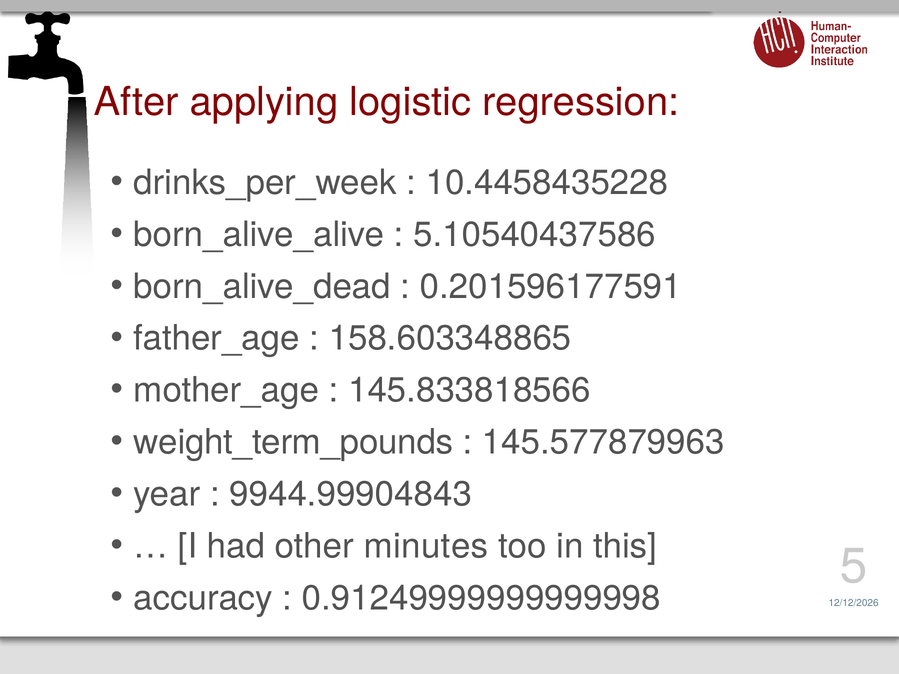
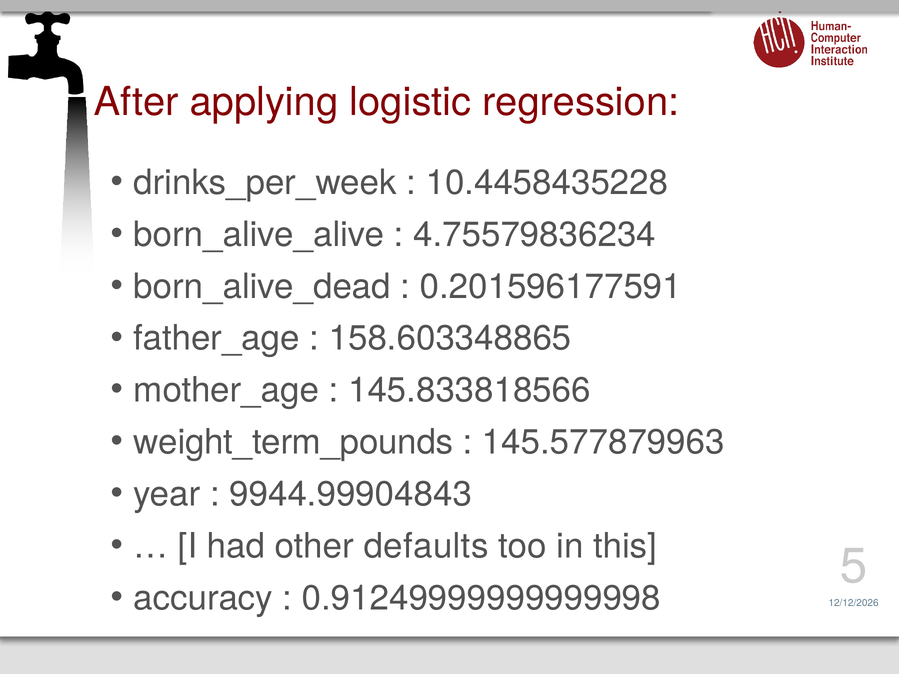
5.10540437586: 5.10540437586 -> 4.75579836234 (535, 235)
minutes: minutes -> defaults (426, 546)
